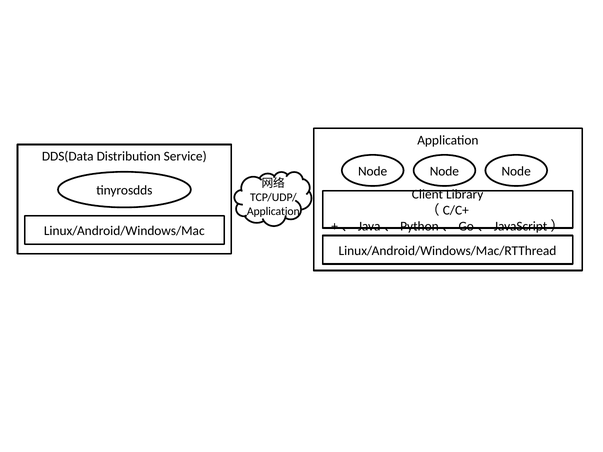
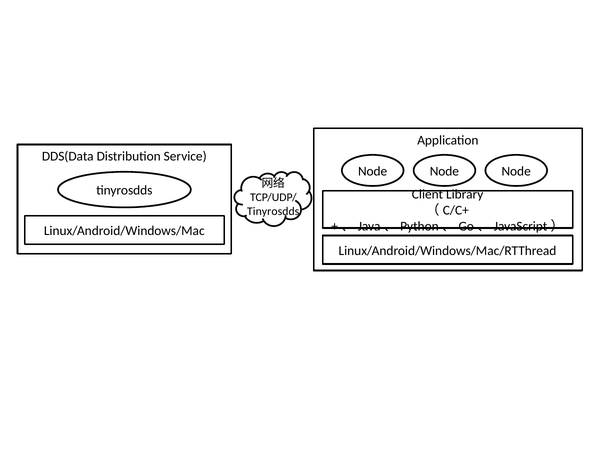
Application: Application -> Tinyrosdds (273, 212)
